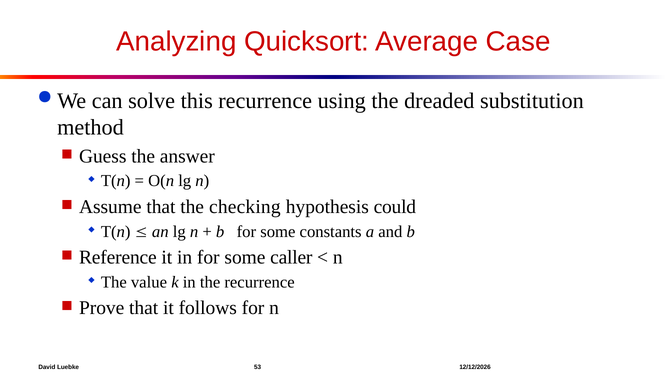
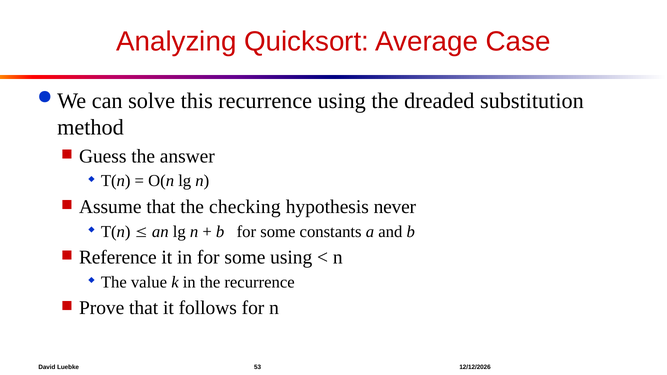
could: could -> never (395, 207)
some caller: caller -> using (291, 257)
